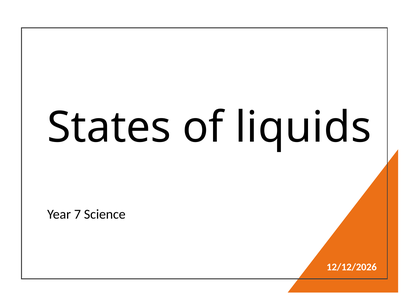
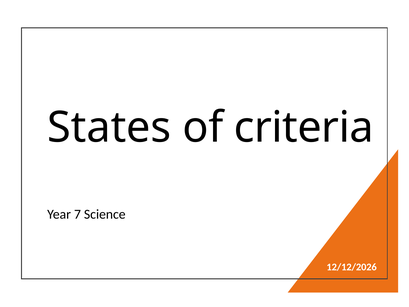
liquids: liquids -> criteria (304, 128)
